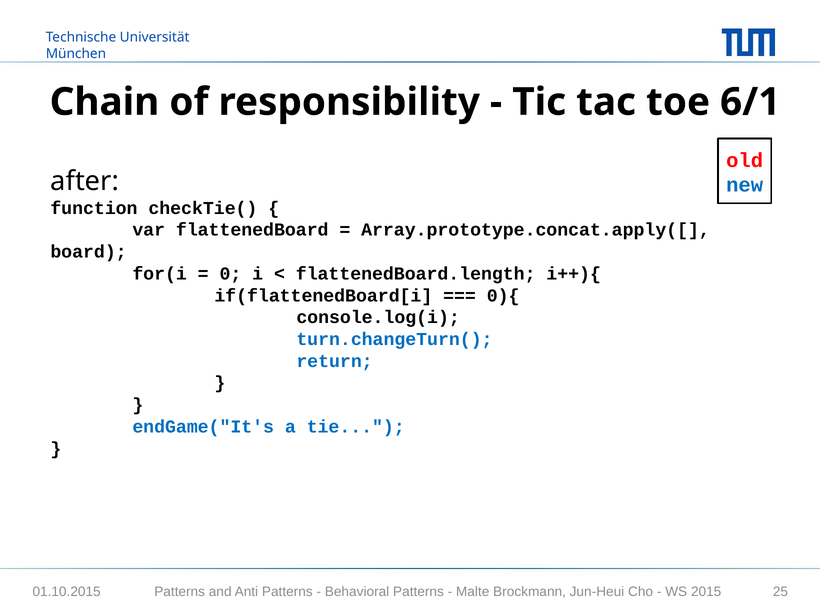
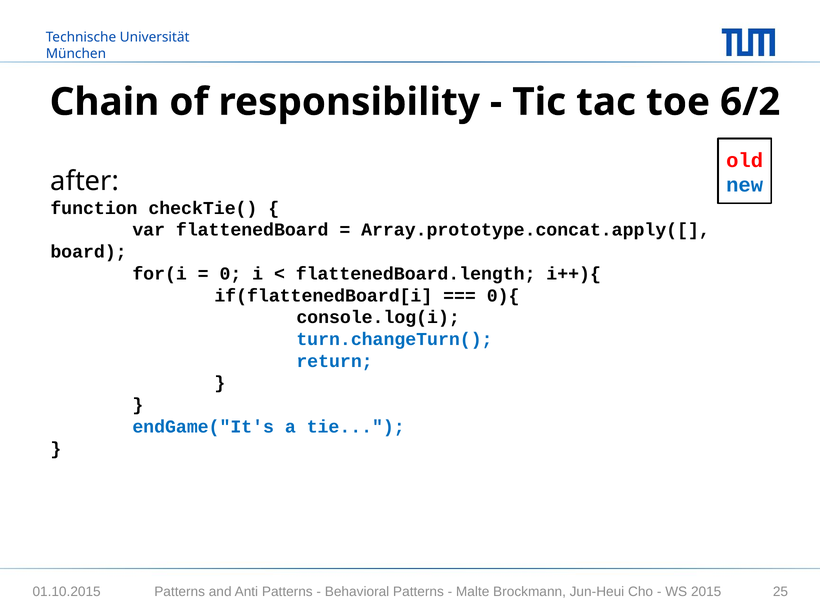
6/1: 6/1 -> 6/2 (750, 102)
